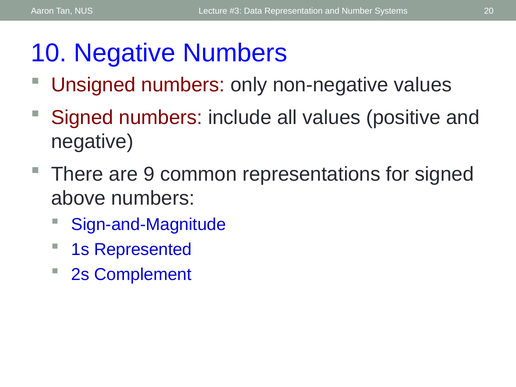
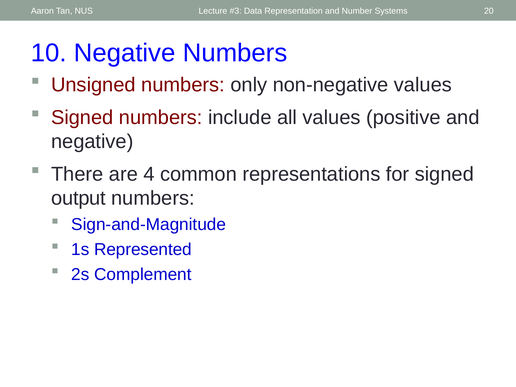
9: 9 -> 4 (149, 174)
above: above -> output (78, 198)
